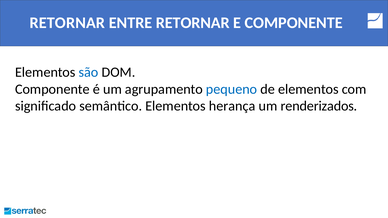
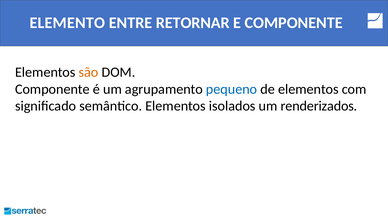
RETORNAR: RETORNAR -> ELEMENTO (67, 23)
são colour: blue -> orange (89, 72)
herança: herança -> isolados (232, 106)
